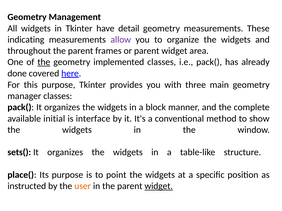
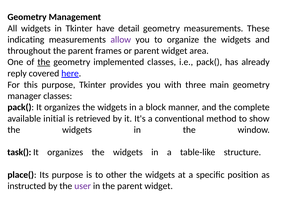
done: done -> reply (17, 73)
interface: interface -> retrieved (93, 119)
sets(: sets( -> task( (19, 153)
point: point -> other (116, 175)
user colour: orange -> purple (83, 186)
widget underline: present -> none (159, 186)
